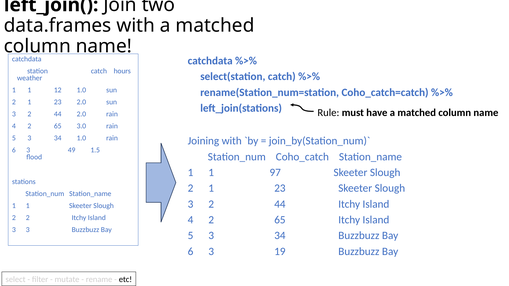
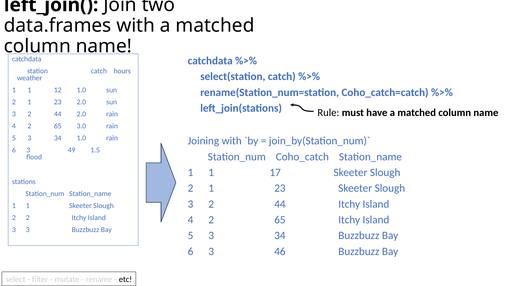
97: 97 -> 17 (275, 173)
19: 19 -> 46 (280, 252)
